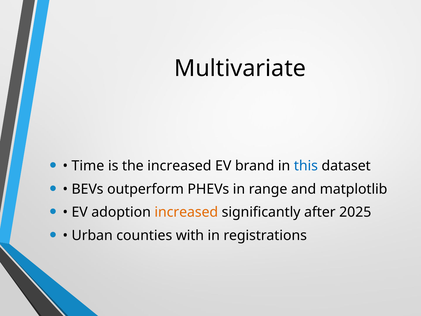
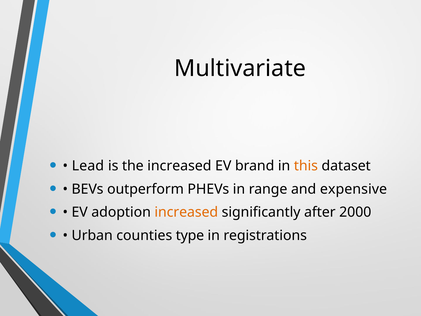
Time: Time -> Lead (88, 166)
this colour: blue -> orange (306, 166)
matplotlib: matplotlib -> expensive (354, 189)
2025: 2025 -> 2000 (355, 212)
with: with -> type (190, 235)
